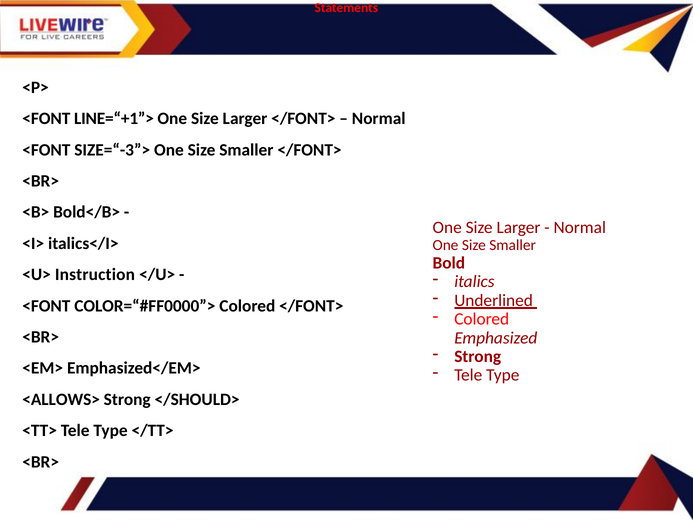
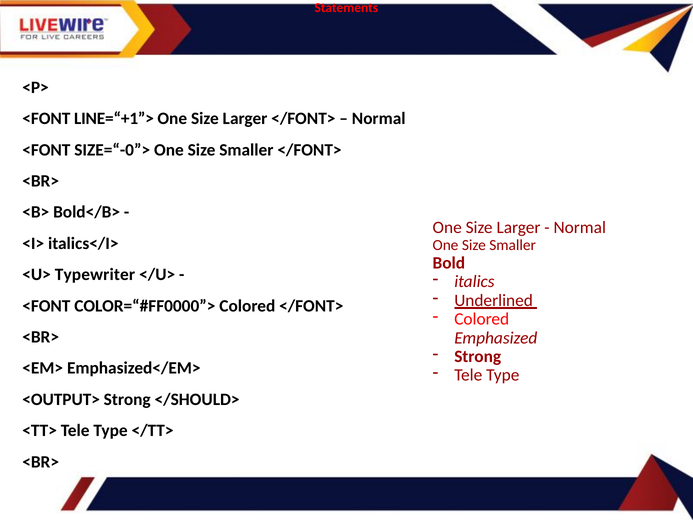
SIZE=“-3”>: SIZE=“-3”> -> SIZE=“-0”> (112, 150)
Instruction: Instruction -> Typewriter (95, 275)
<ALLOWS>: <ALLOWS> -> <OUTPUT> (61, 399)
